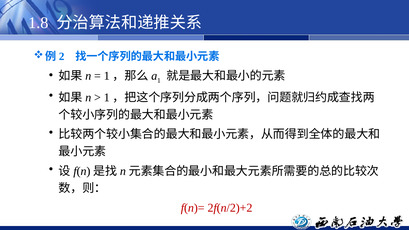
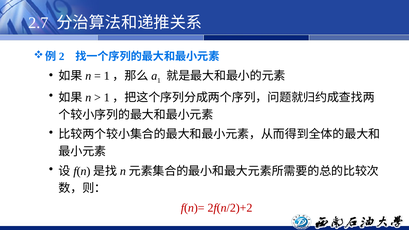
1.8: 1.8 -> 2.7 (38, 23)
